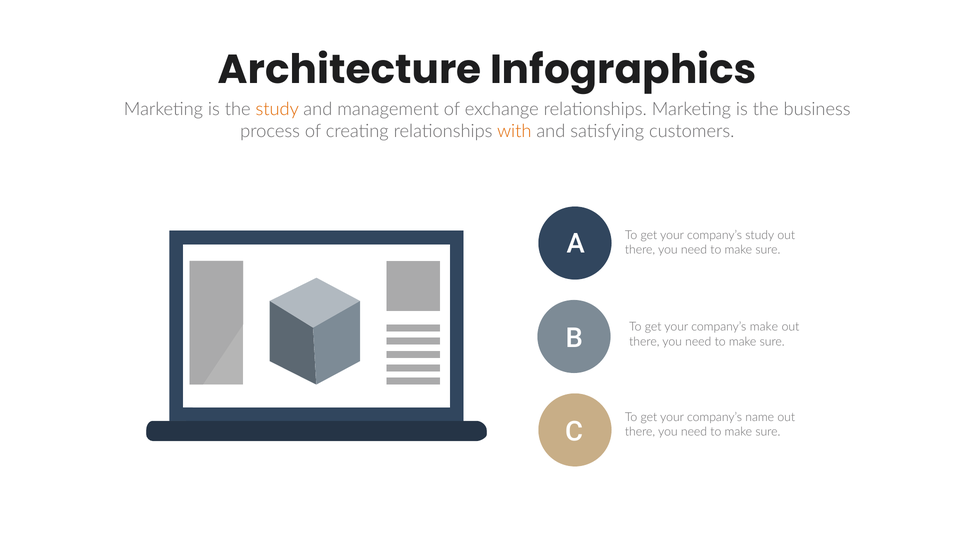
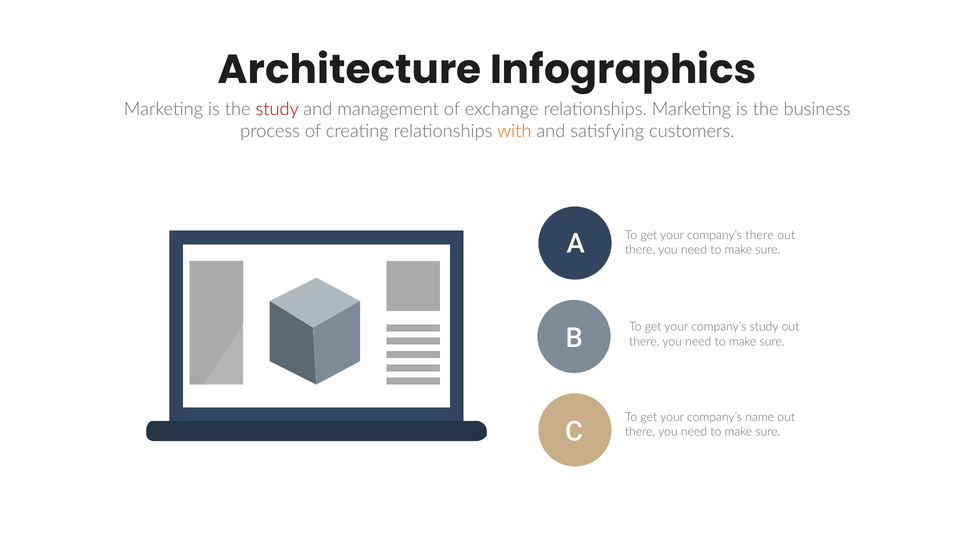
study colour: orange -> red (277, 109)
company’s study: study -> there (760, 235)
company’s make: make -> study (764, 327)
